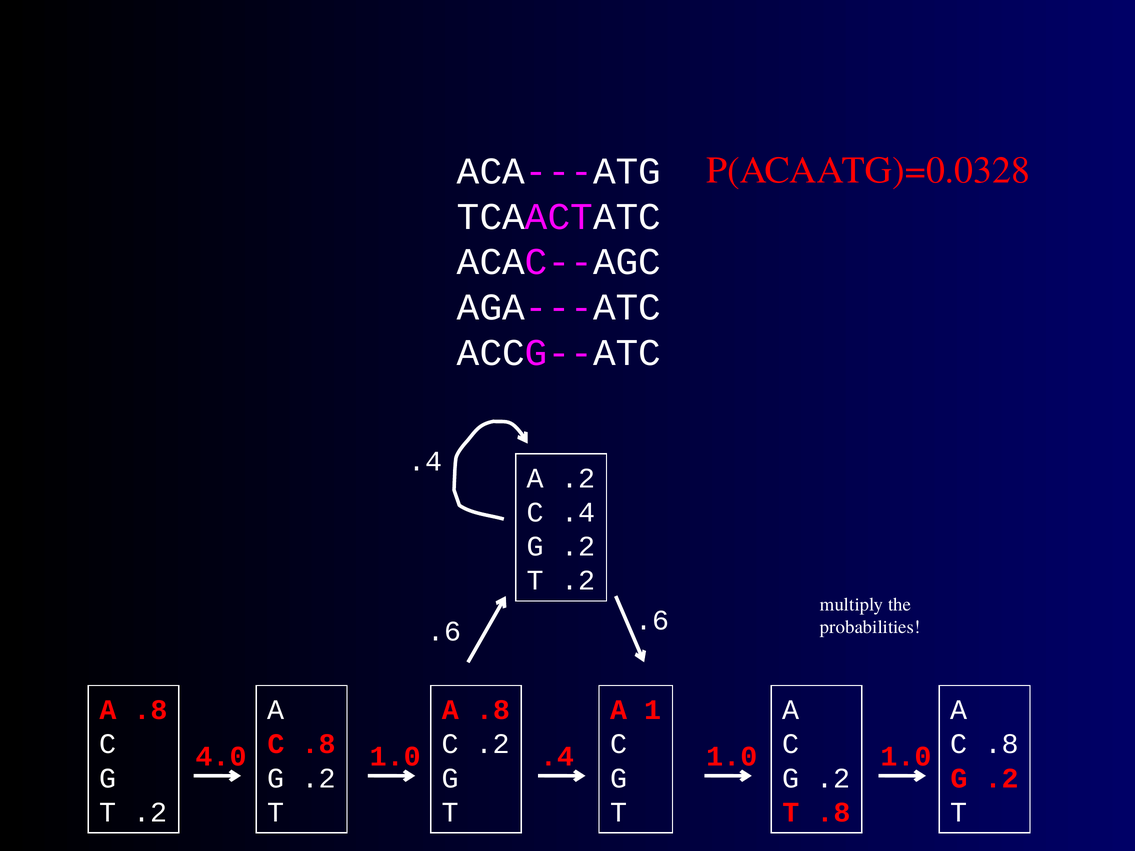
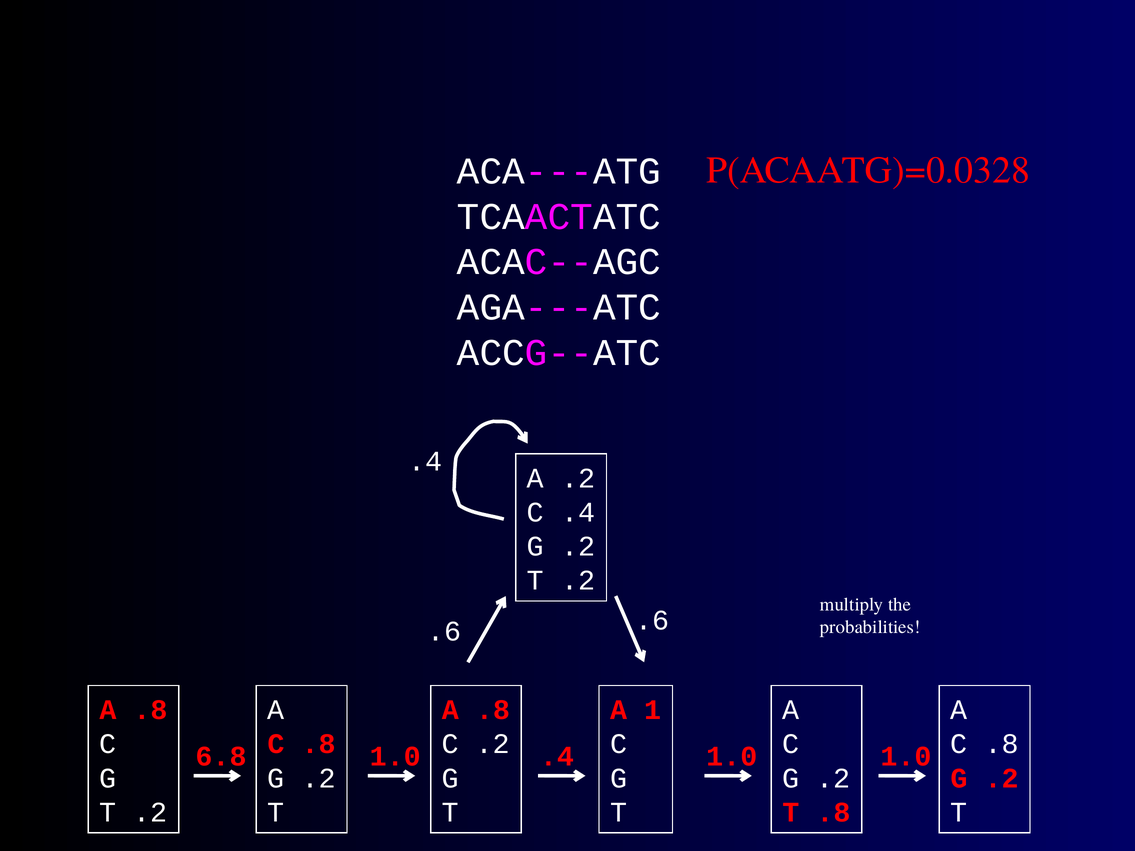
4.0: 4.0 -> 6.8 (221, 757)
